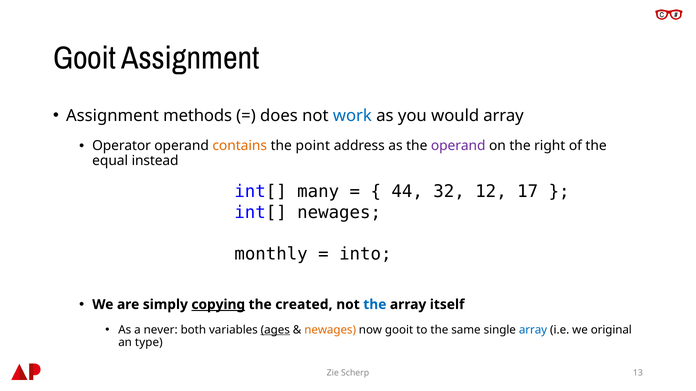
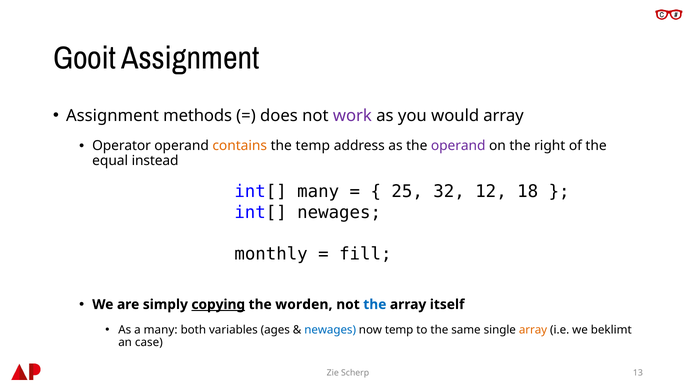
work colour: blue -> purple (352, 116)
the point: point -> temp (313, 146)
44: 44 -> 25 (407, 192)
17: 17 -> 18 (528, 192)
into: into -> fill (365, 254)
created: created -> worden (304, 305)
a never: never -> many (161, 330)
ages underline: present -> none (275, 330)
newages colour: orange -> blue (330, 330)
now gooit: gooit -> temp (399, 330)
array colour: blue -> orange (533, 330)
original: original -> beklimt (611, 330)
type: type -> case (149, 343)
